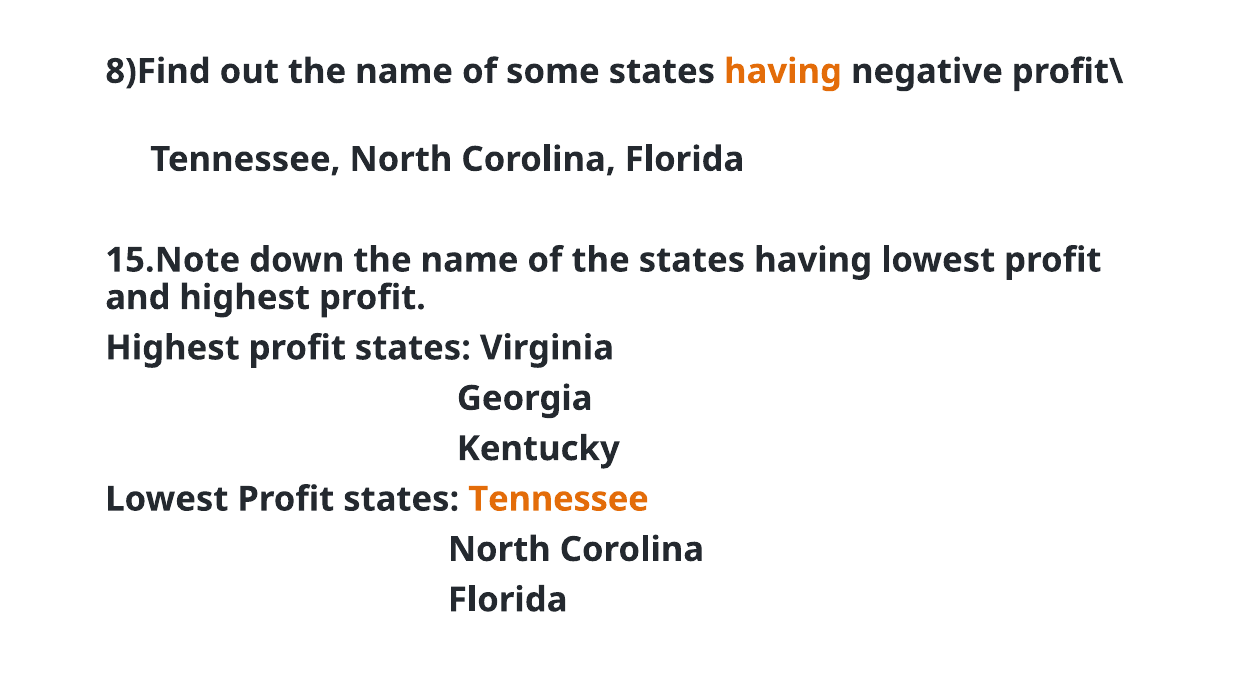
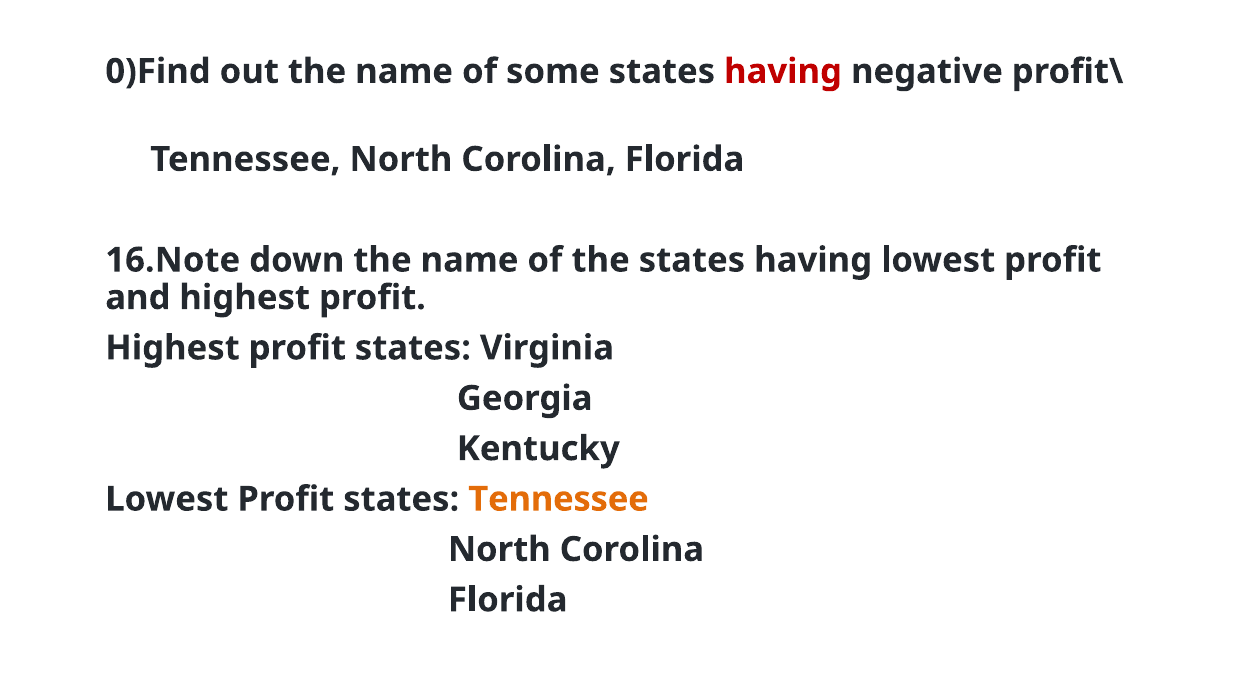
8)Find: 8)Find -> 0)Find (158, 71)
having colour: orange -> red (783, 71)
15.Note: 15.Note -> 16.Note (173, 260)
